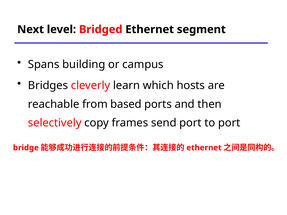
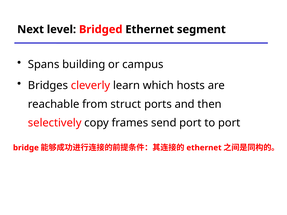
based: based -> struct (126, 104)
